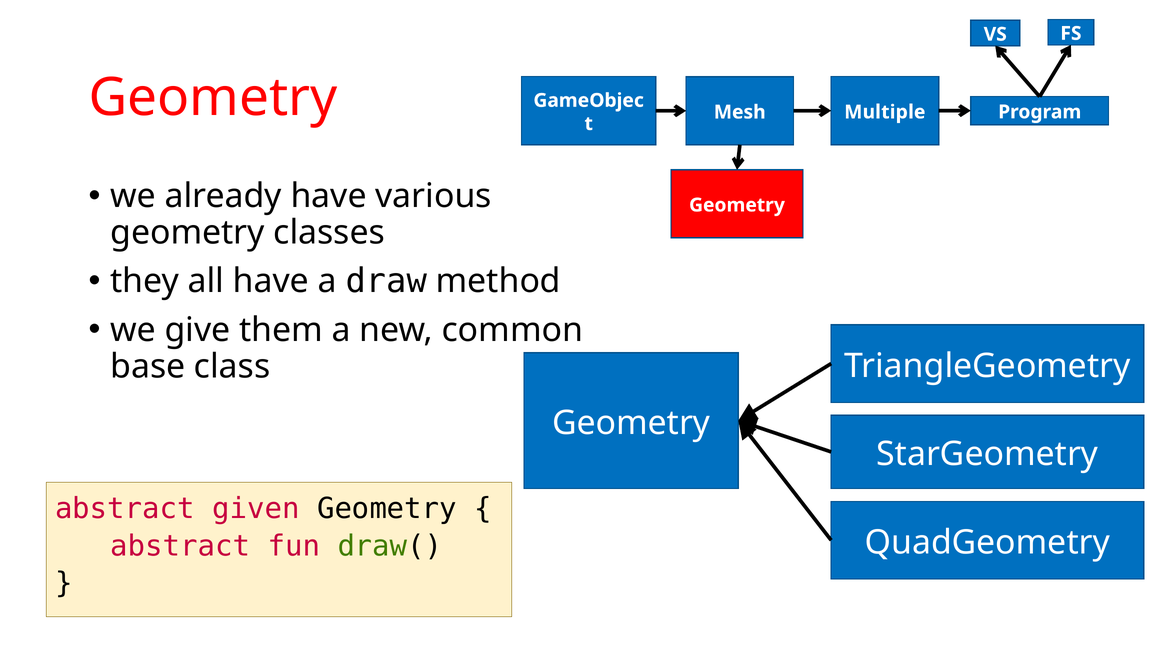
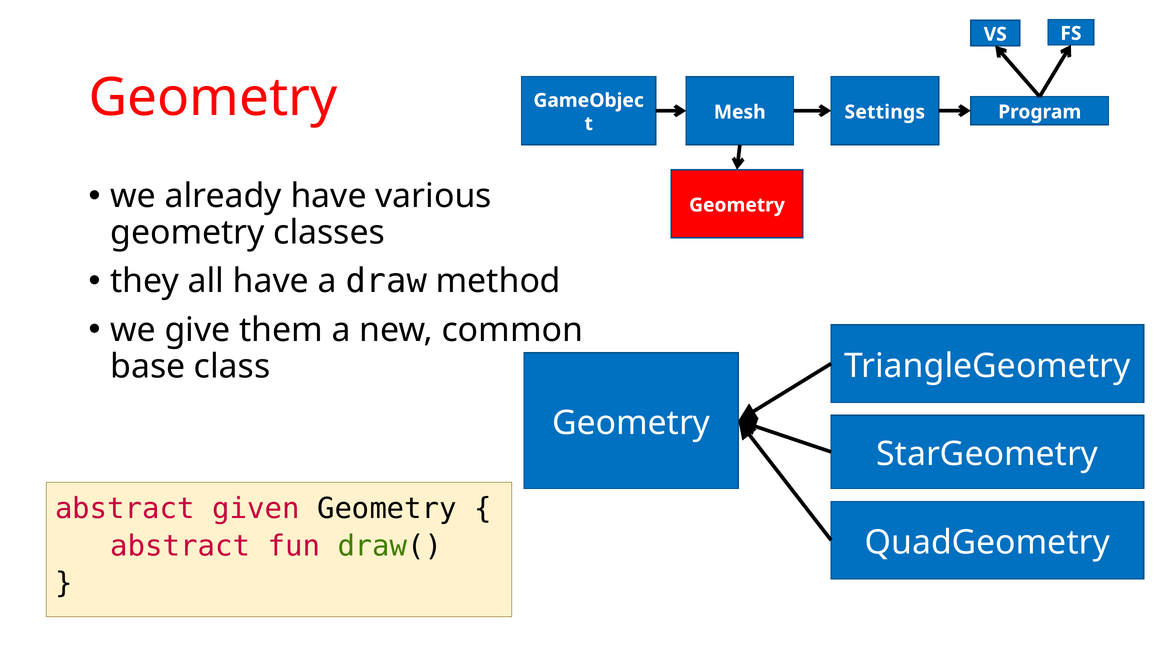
Multiple: Multiple -> Settings (885, 112)
